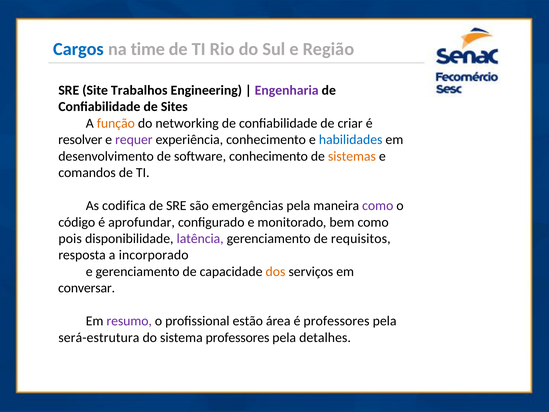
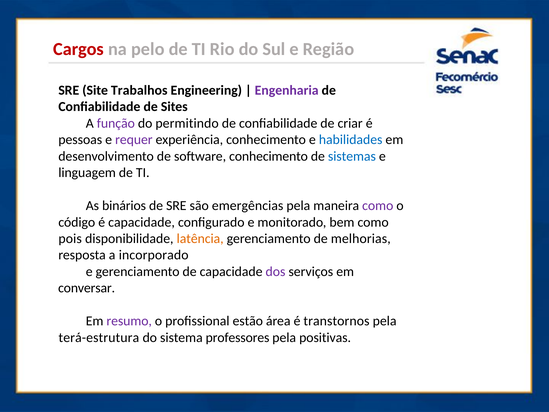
Cargos colour: blue -> red (79, 49)
time: time -> pelo (148, 49)
função colour: orange -> purple (116, 123)
networking: networking -> permitindo (187, 123)
resolver: resolver -> pessoas (80, 140)
sistemas colour: orange -> blue (352, 156)
comandos: comandos -> linguagem (87, 173)
codifica: codifica -> binários (124, 206)
é aprofundar: aprofundar -> capacidade (142, 222)
latência colour: purple -> orange (200, 238)
requisitos: requisitos -> melhorias (361, 238)
dos colour: orange -> purple (275, 271)
é professores: professores -> transtornos (336, 321)
será-estrutura: será-estrutura -> terá-estrutura (99, 337)
detalhes: detalhes -> positivas (325, 337)
